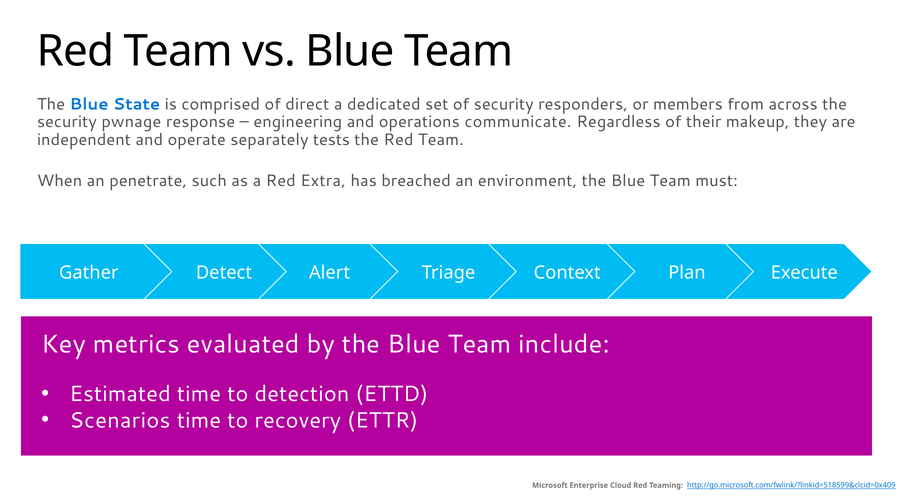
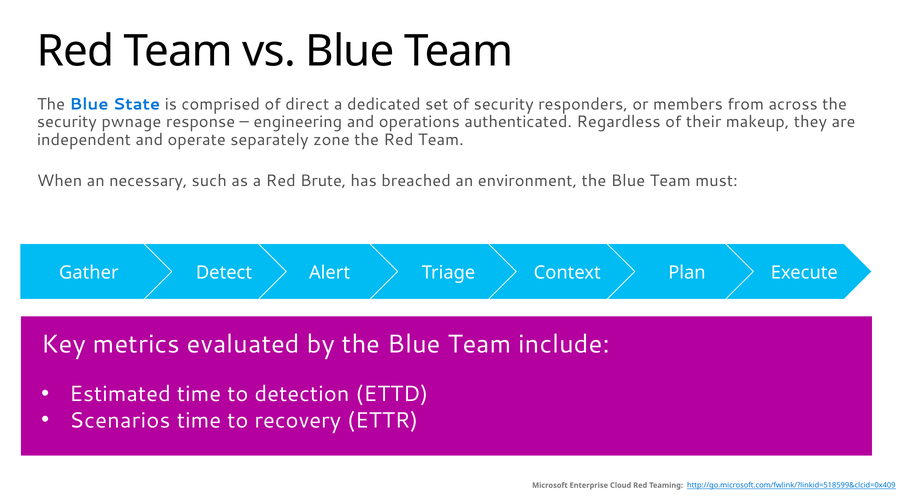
communicate: communicate -> authenticated (518, 122)
tests: tests -> zone (331, 140)
penetrate: penetrate -> necessary (148, 181)
Extra: Extra -> Brute (323, 181)
